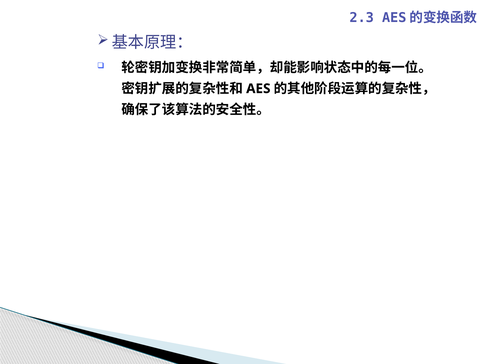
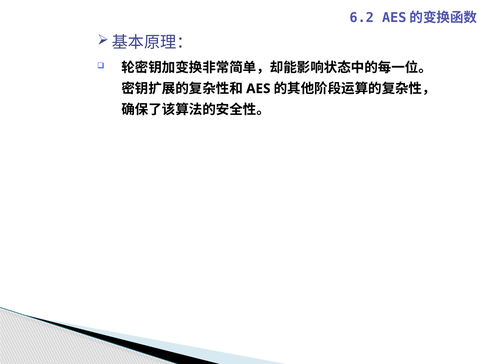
2.3: 2.3 -> 6.2 (362, 18)
